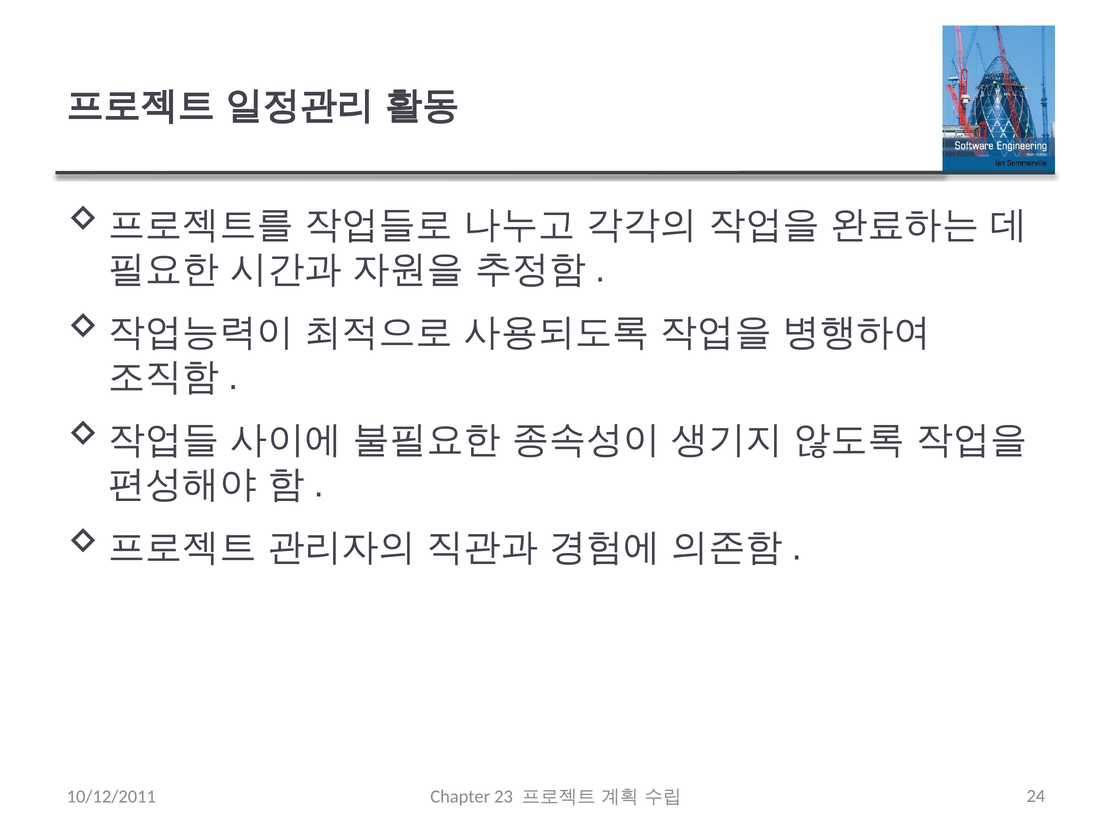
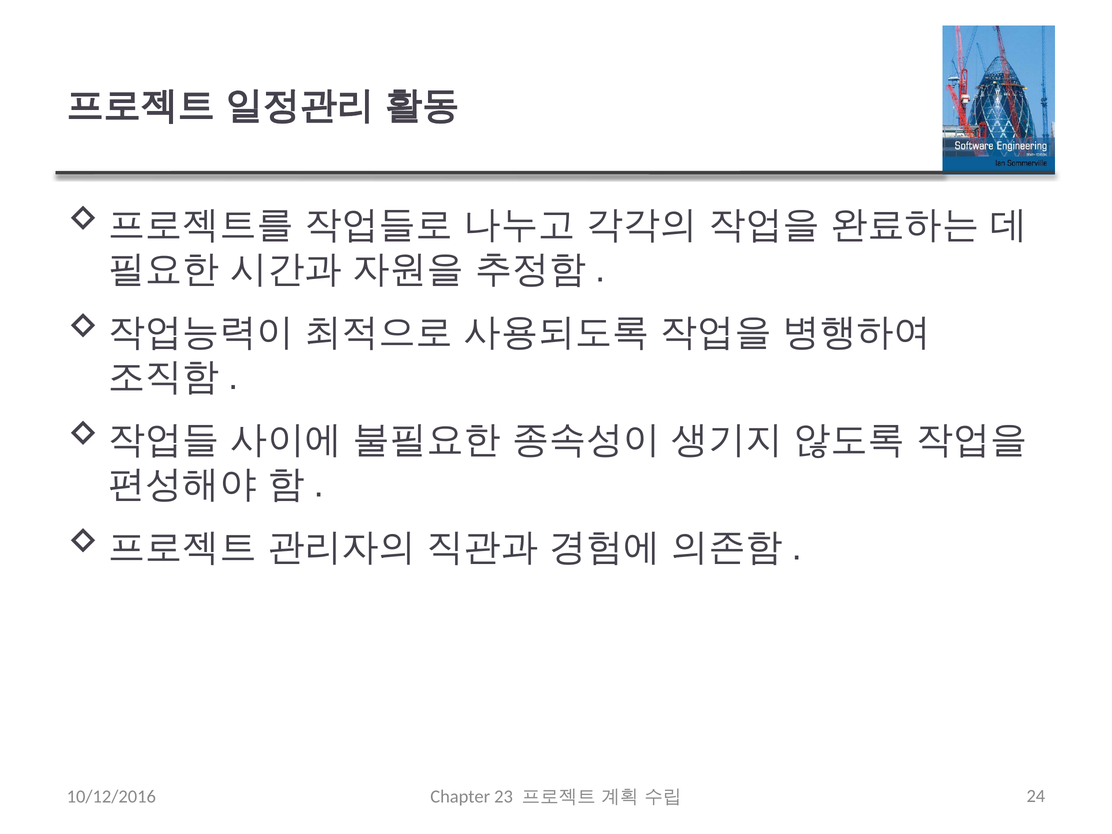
10/12/2011: 10/12/2011 -> 10/12/2016 (111, 796)
